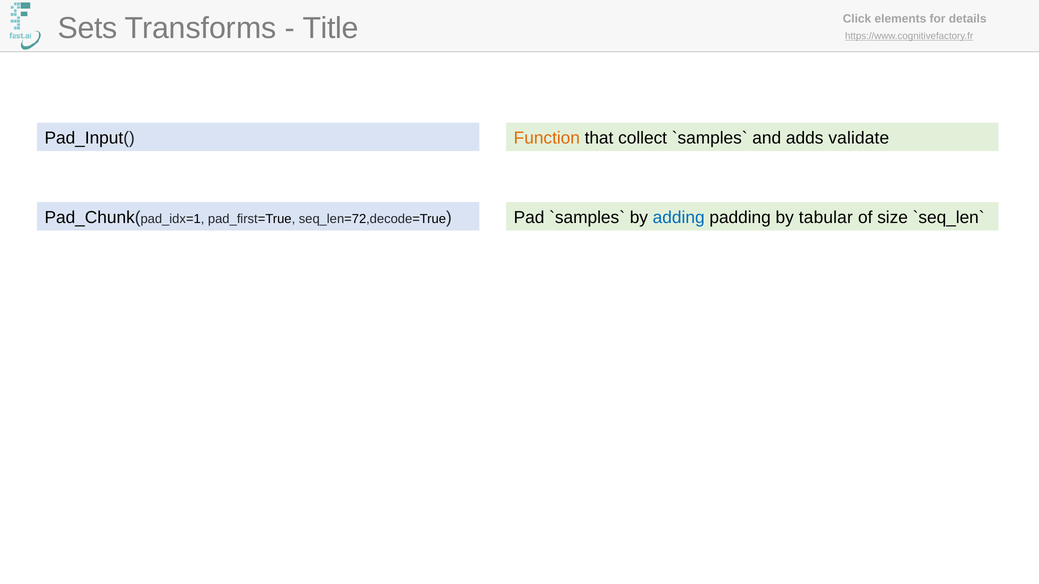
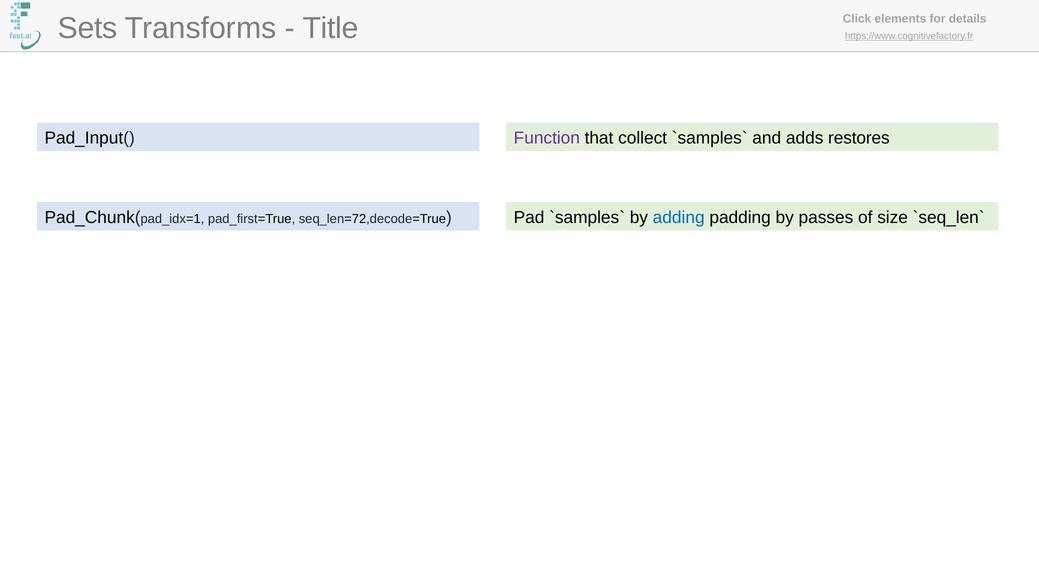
Function colour: orange -> purple (547, 138)
validate: validate -> restores (859, 138)
tabular: tabular -> passes (826, 218)
